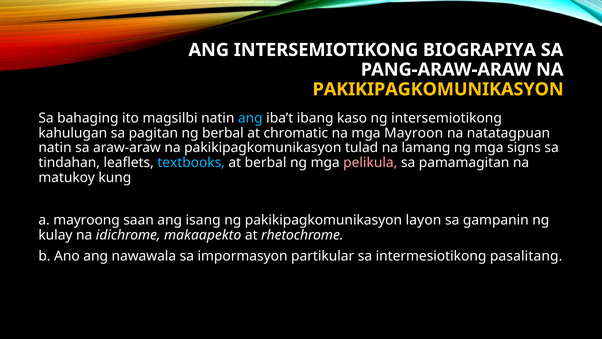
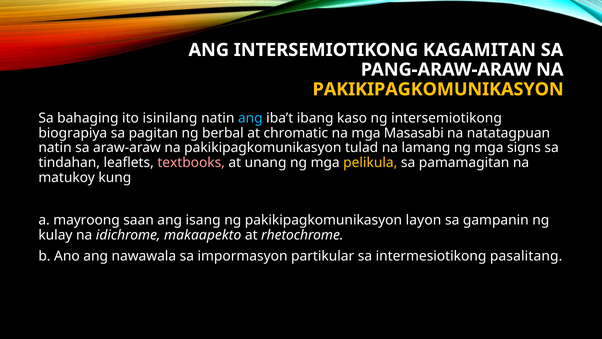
BIOGRAPIYA: BIOGRAPIYA -> KAGAMITAN (479, 50)
magsilbi: magsilbi -> isinilang (170, 118)
kahulugan: kahulugan -> biograpiya (73, 133)
Mayroon: Mayroon -> Masasabi (414, 133)
textbooks colour: light blue -> pink (191, 163)
at berbal: berbal -> unang (266, 163)
pelikula colour: pink -> yellow (370, 163)
